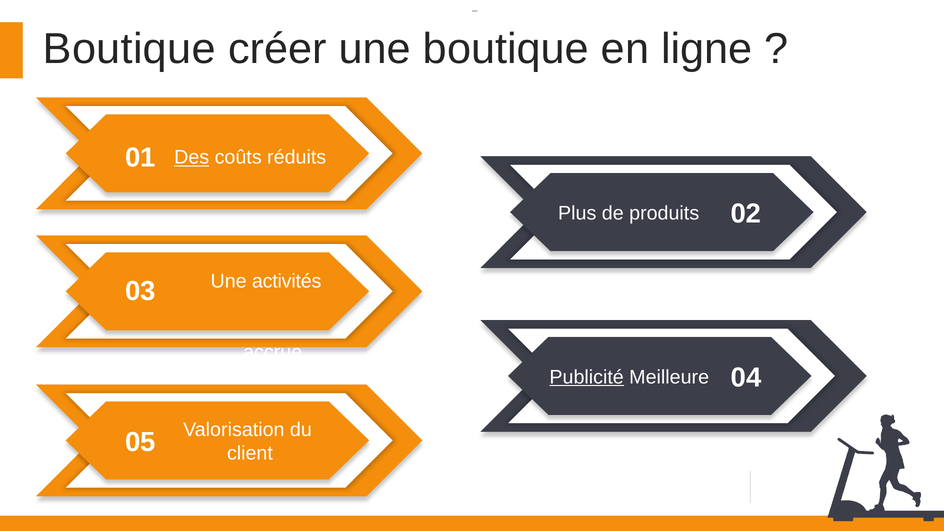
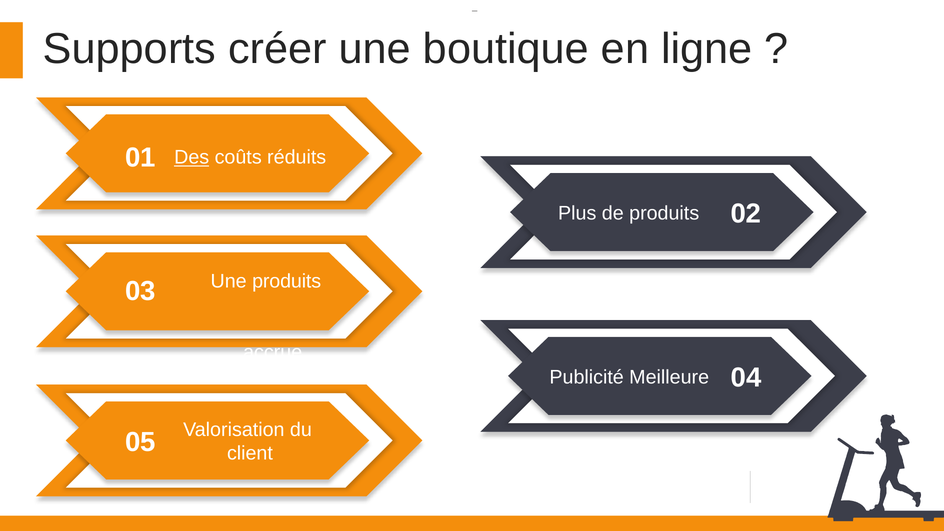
Boutique: Boutique -> Supports (129, 49)
Une activités: activités -> produits (287, 281)
Publicité underline: present -> none (587, 377)
